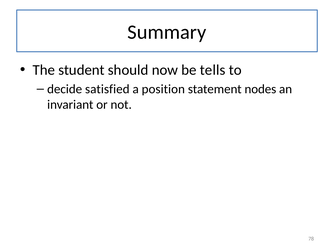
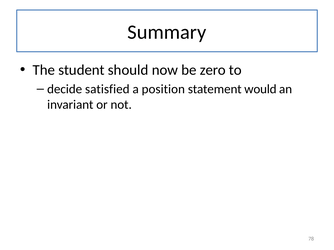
tells: tells -> zero (213, 70)
nodes: nodes -> would (260, 89)
